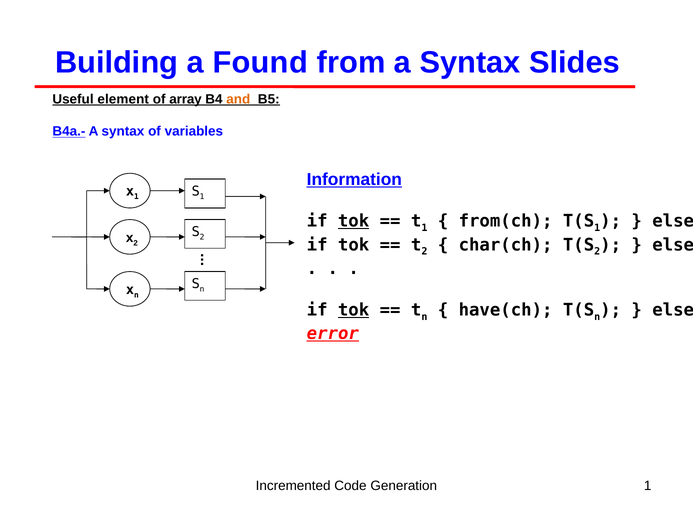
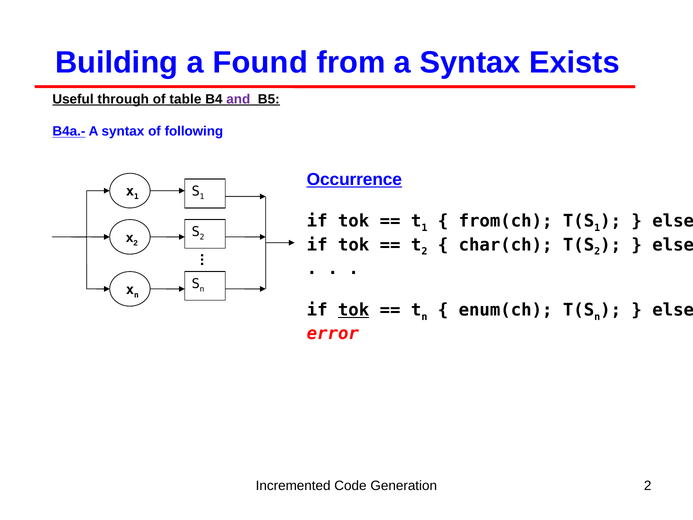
Slides: Slides -> Exists (575, 63)
element: element -> through (123, 99)
array: array -> table (185, 99)
and colour: orange -> purple (238, 99)
variables: variables -> following (194, 131)
Information: Information -> Occurrence (354, 179)
tok underline: present -> none (354, 221)
have(ch: have(ch -> enum(ch (506, 310)
error underline: present -> none (333, 333)
Generation 1: 1 -> 2 (648, 486)
